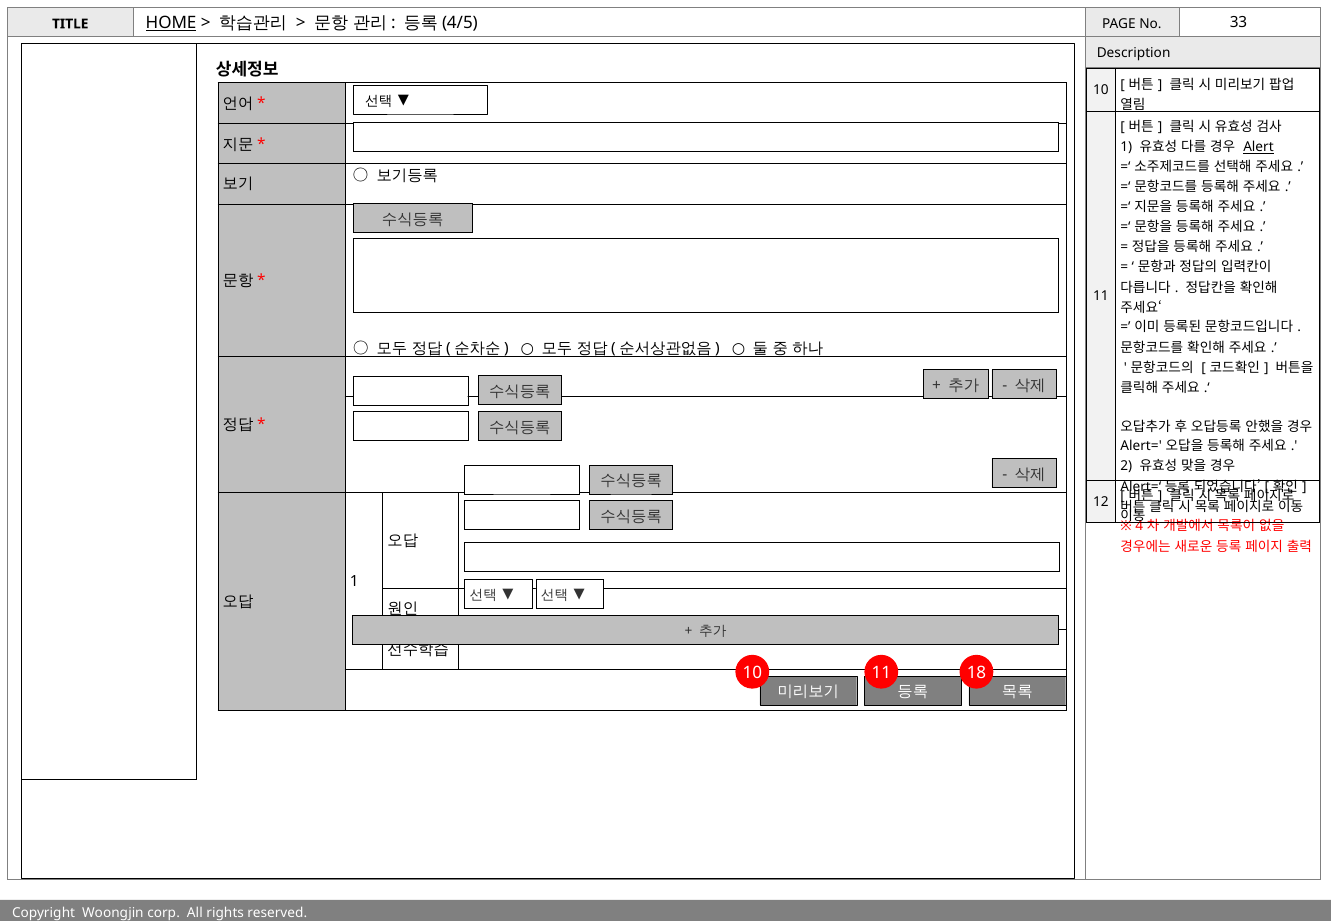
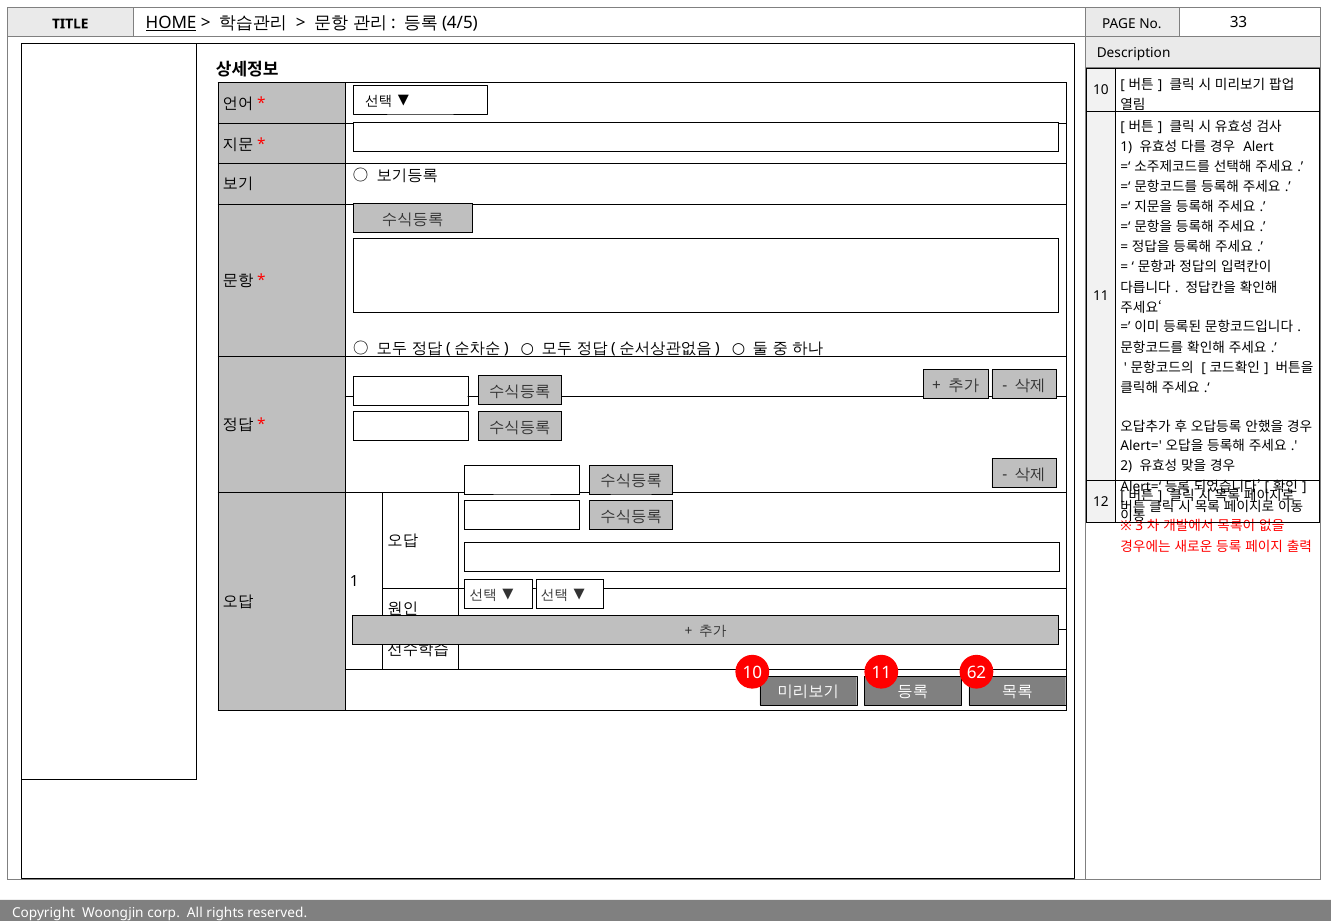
Alert underline: present -> none (1258, 147)
4: 4 -> 3 (1139, 527)
18: 18 -> 62 (977, 673)
